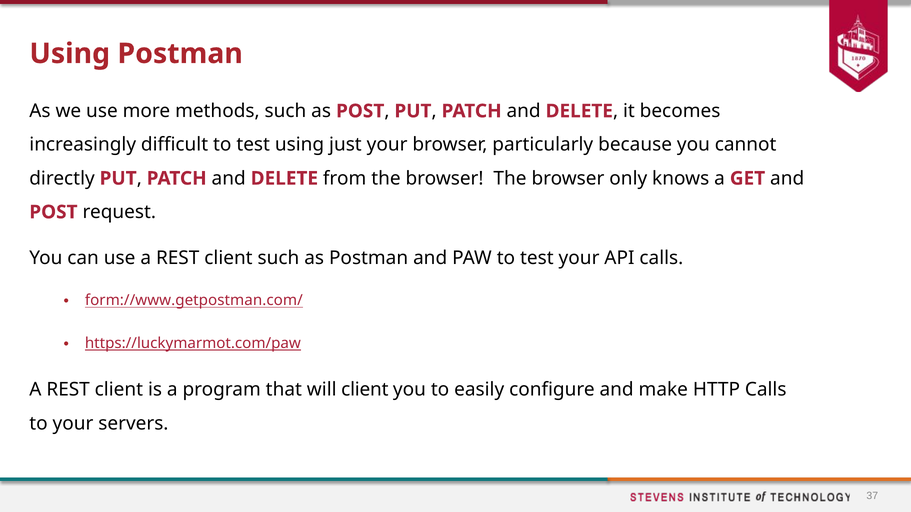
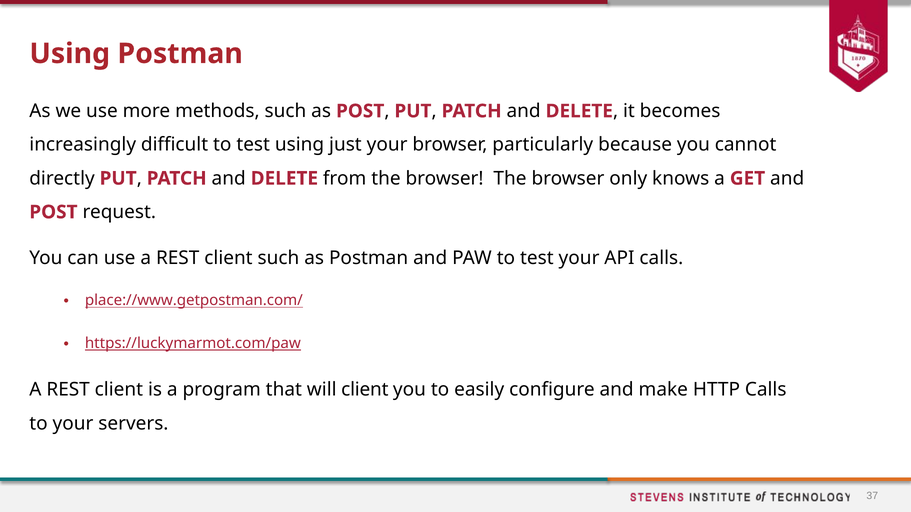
form://www.getpostman.com/: form://www.getpostman.com/ -> place://www.getpostman.com/ (194, 301)
